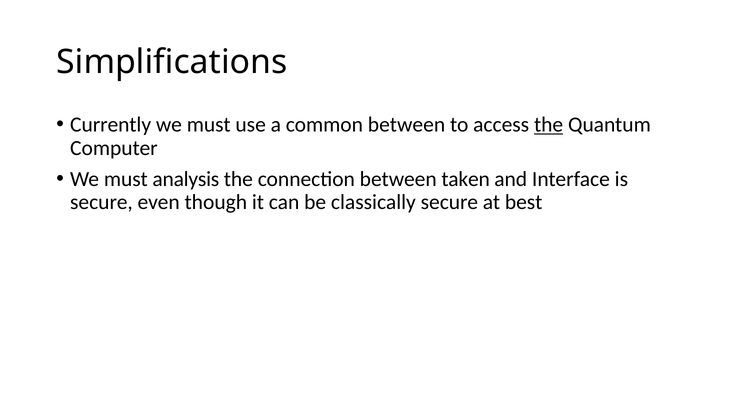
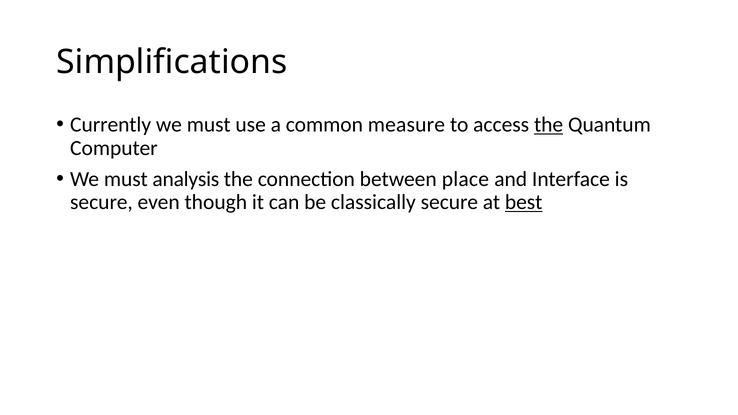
common between: between -> measure (406, 125)
taken: taken -> place (465, 179)
best underline: none -> present (524, 202)
